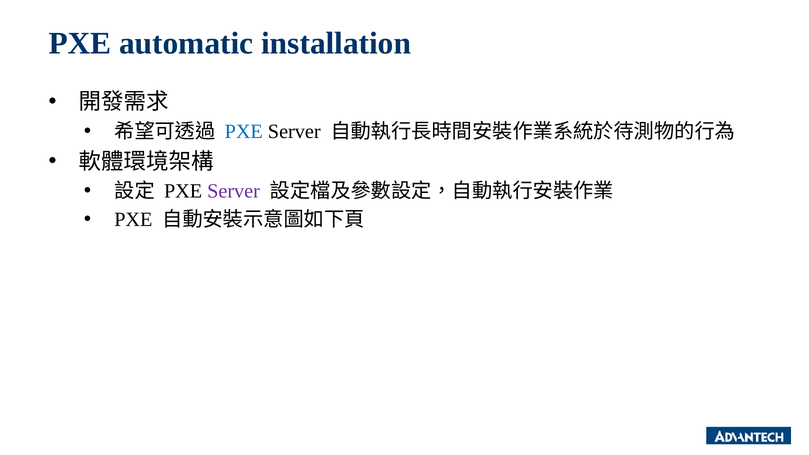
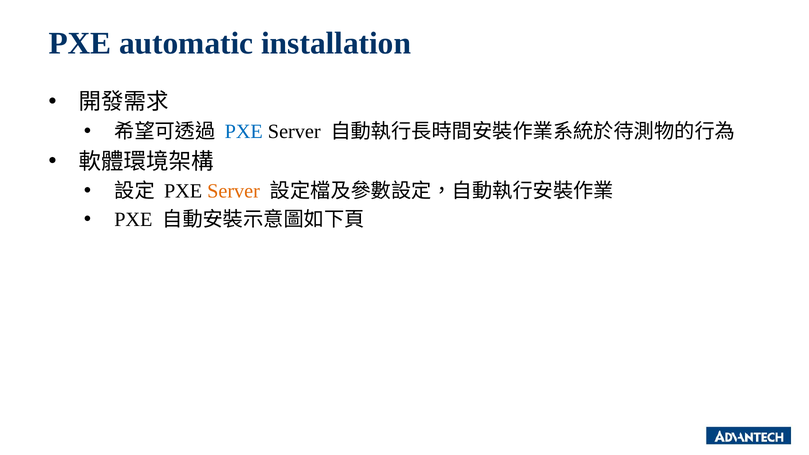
Server colour: purple -> orange (234, 191)
